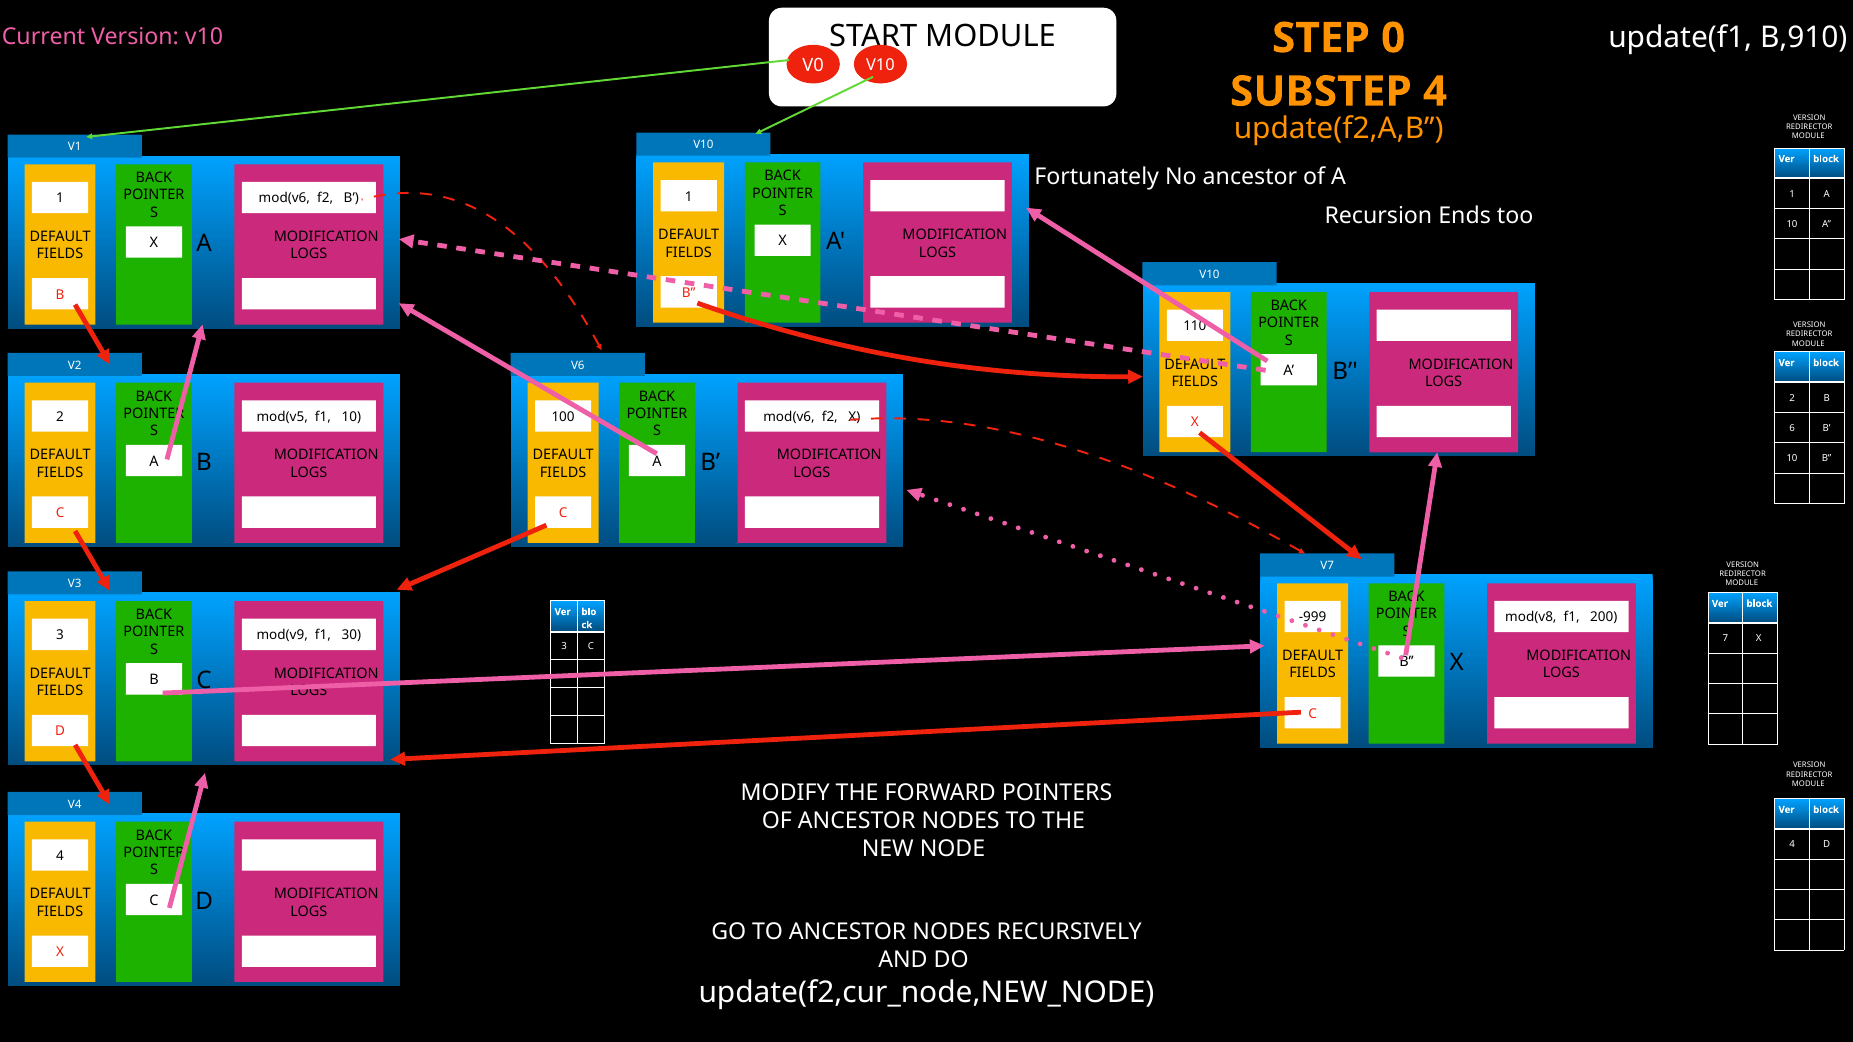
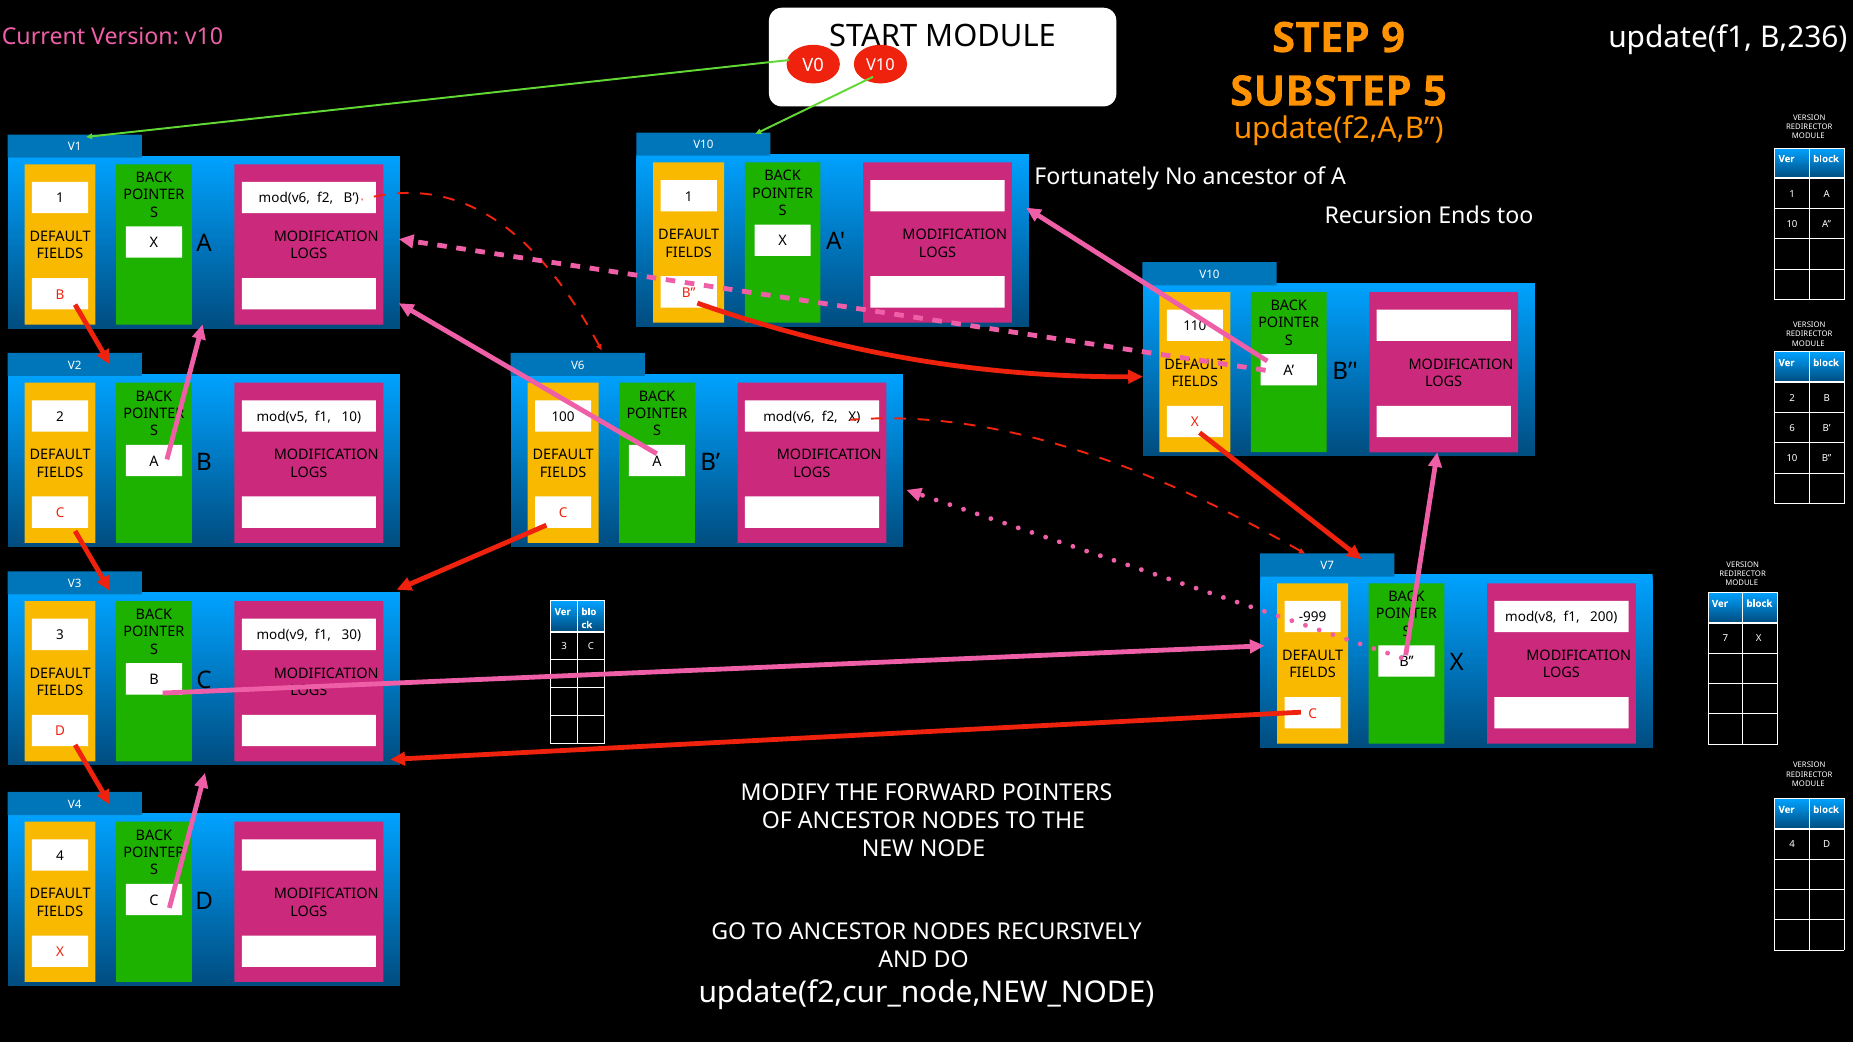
B,910: B,910 -> B,236 (1804, 37)
0: 0 -> 9 (1393, 38)
SUBSTEP 4: 4 -> 5 (1435, 92)
